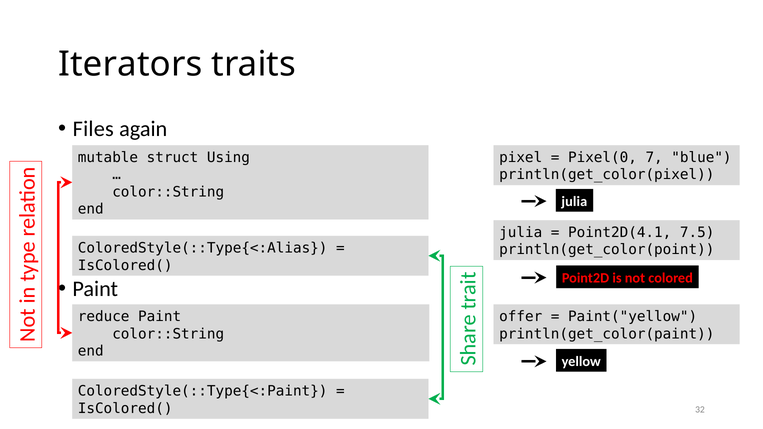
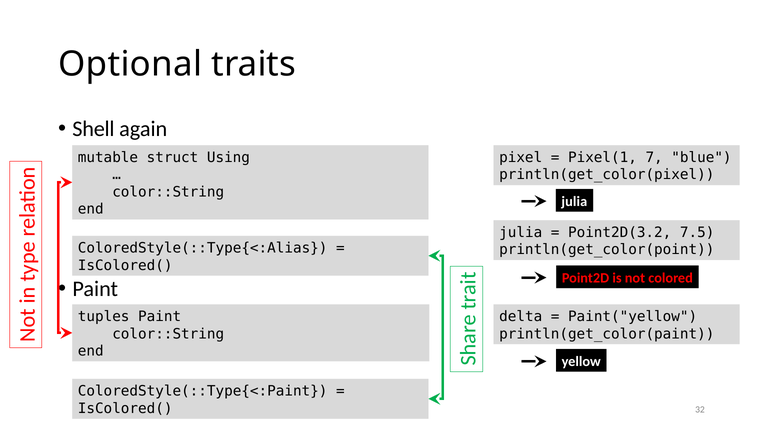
Iterators: Iterators -> Optional (130, 64)
Files: Files -> Shell (93, 129)
Pixel(0: Pixel(0 -> Pixel(1 (602, 158)
Point2D(4.1: Point2D(4.1 -> Point2D(3.2 (620, 233)
reduce: reduce -> tuples (104, 317)
offer: offer -> delta (521, 317)
